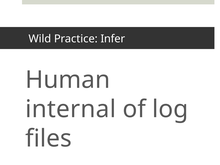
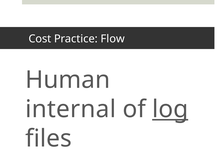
Wild: Wild -> Cost (40, 39)
Infer: Infer -> Flow (113, 39)
log underline: none -> present (170, 109)
